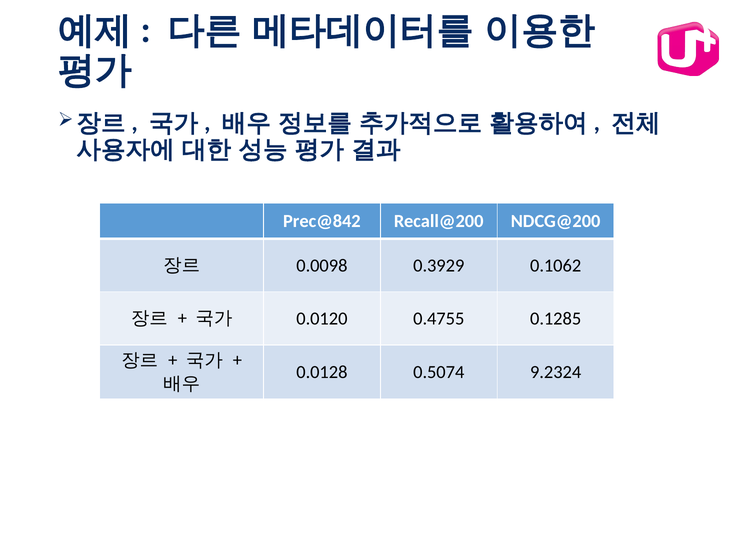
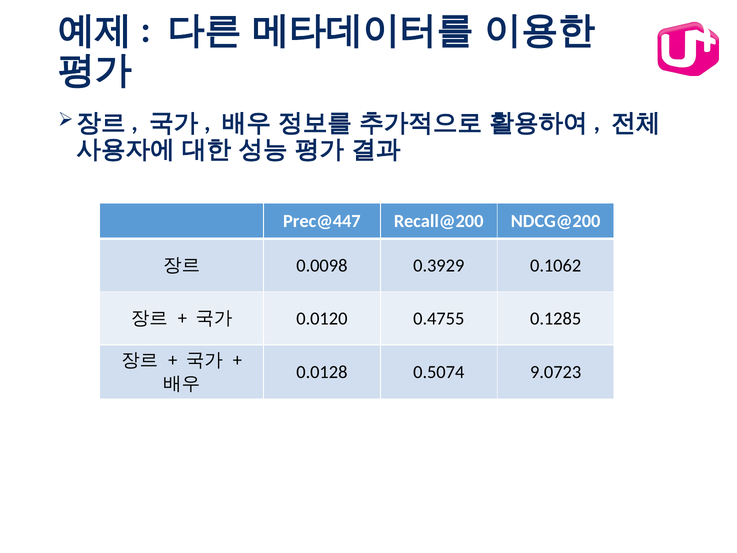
Prec@842: Prec@842 -> Prec@447 (322, 221)
9.2324: 9.2324 -> 9.0723 (556, 372)
